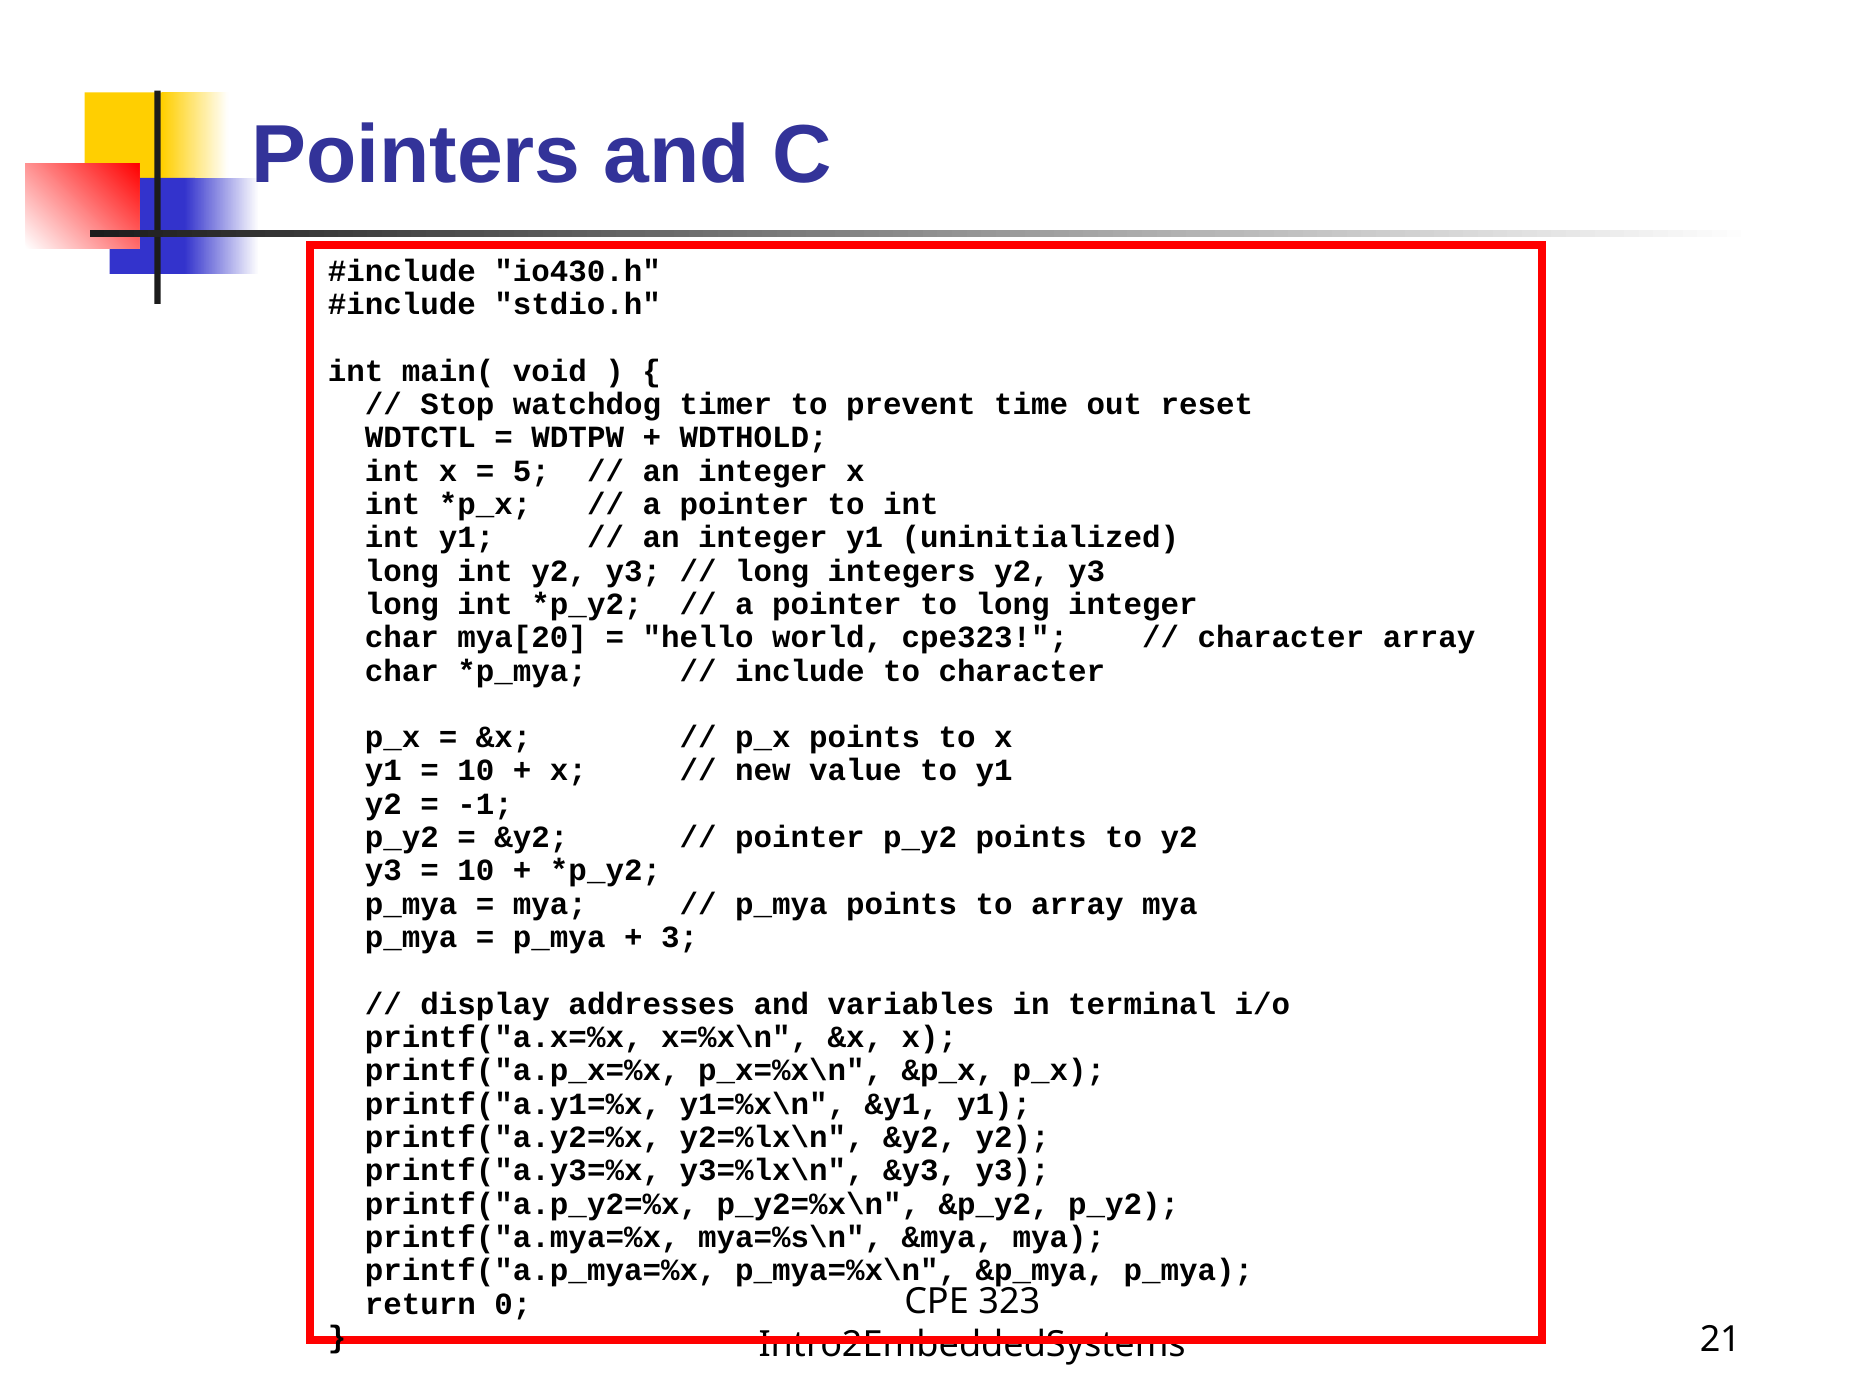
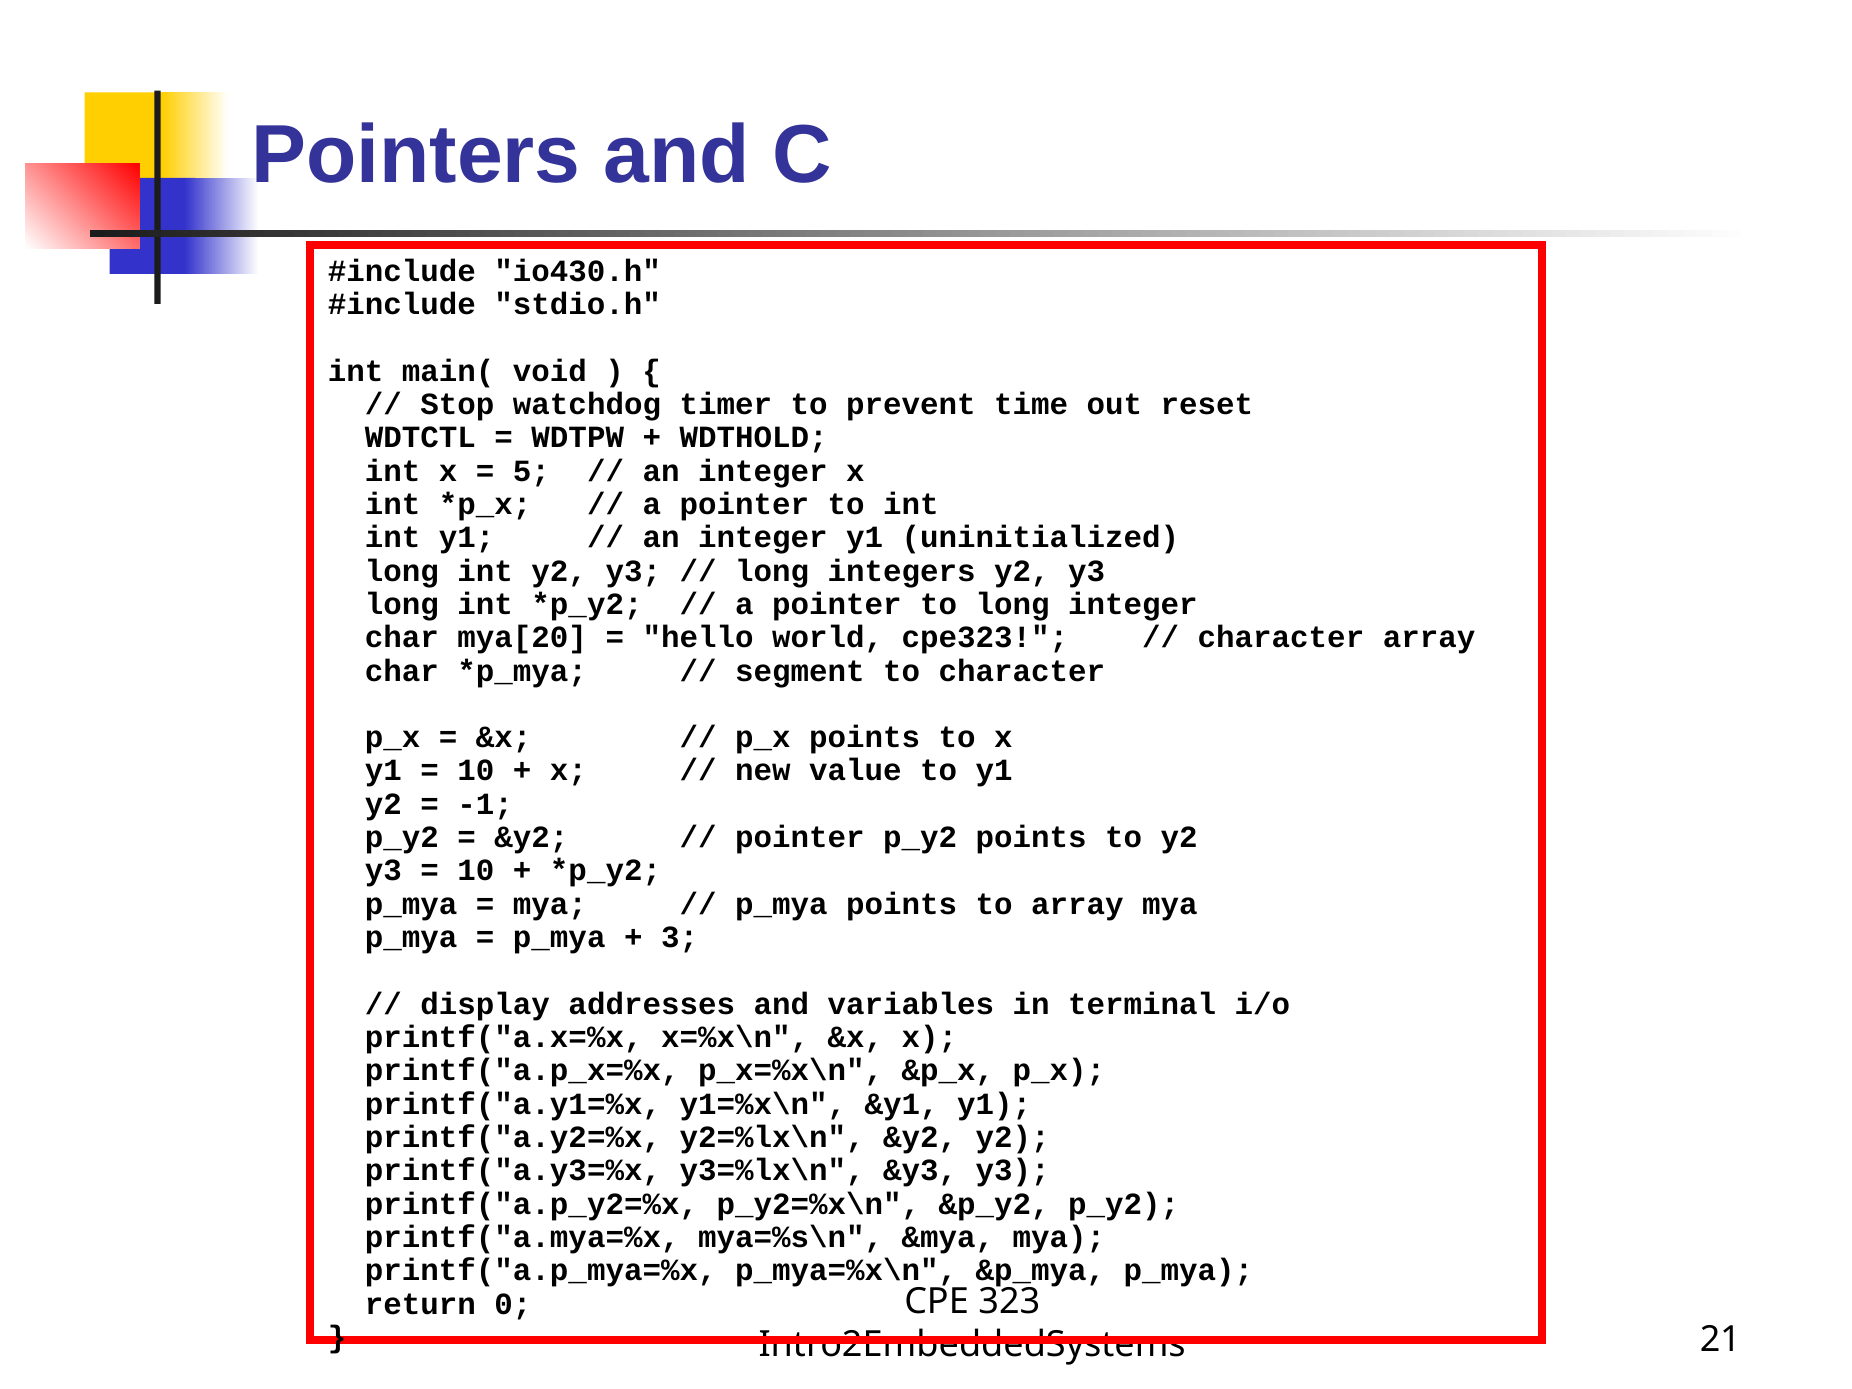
include: include -> segment (800, 671)
